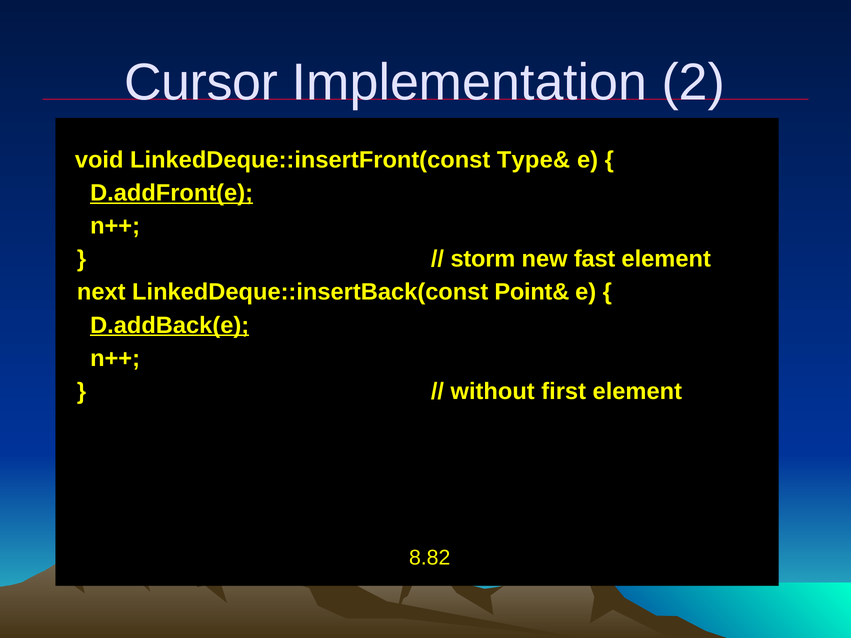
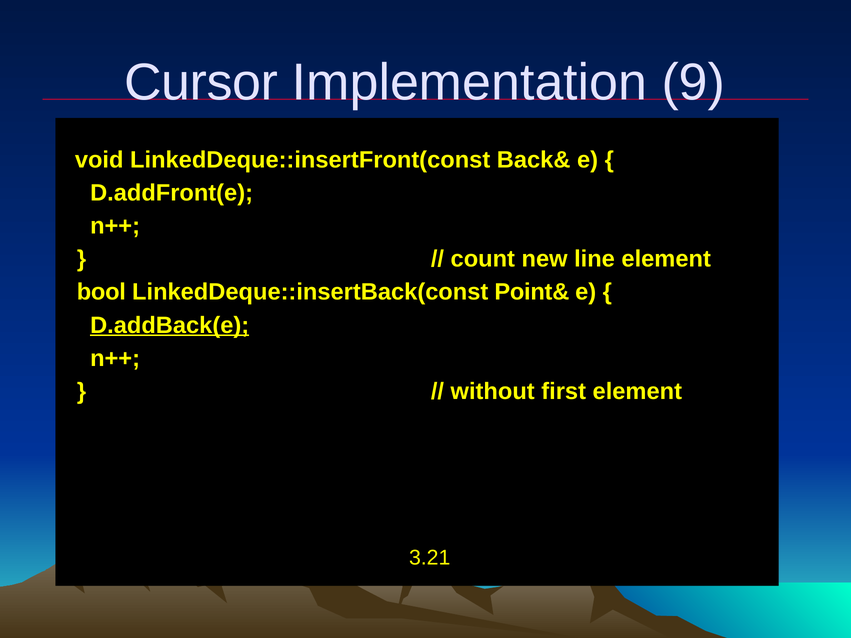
2: 2 -> 9 (693, 83)
Type&: Type& -> Back& (534, 160)
D.addFront(e underline: present -> none (172, 193)
storm: storm -> count (483, 259)
fast: fast -> line (595, 259)
next: next -> bool (101, 292)
8.82: 8.82 -> 3.21 (430, 558)
